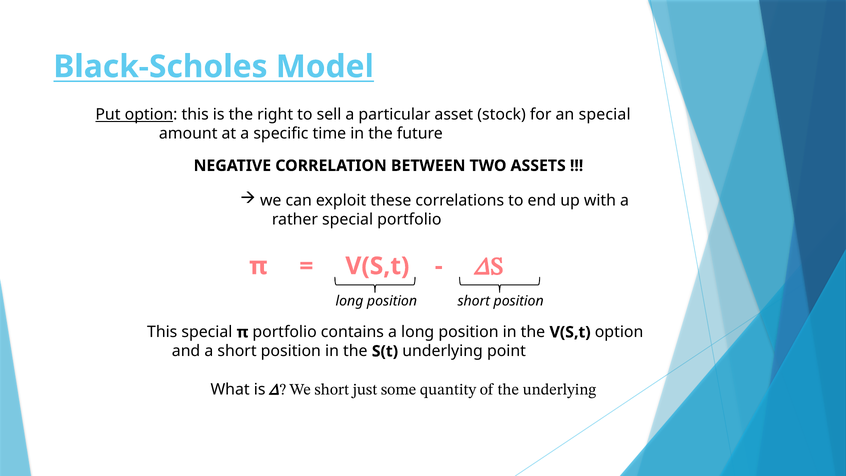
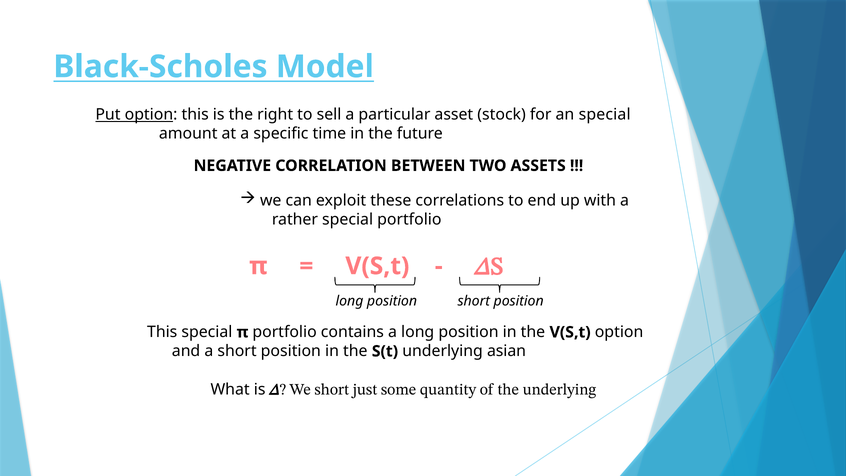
point: point -> asian (507, 351)
